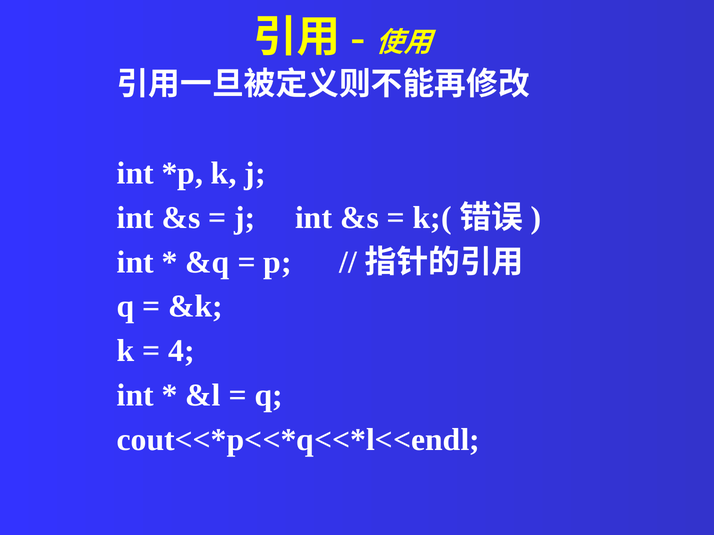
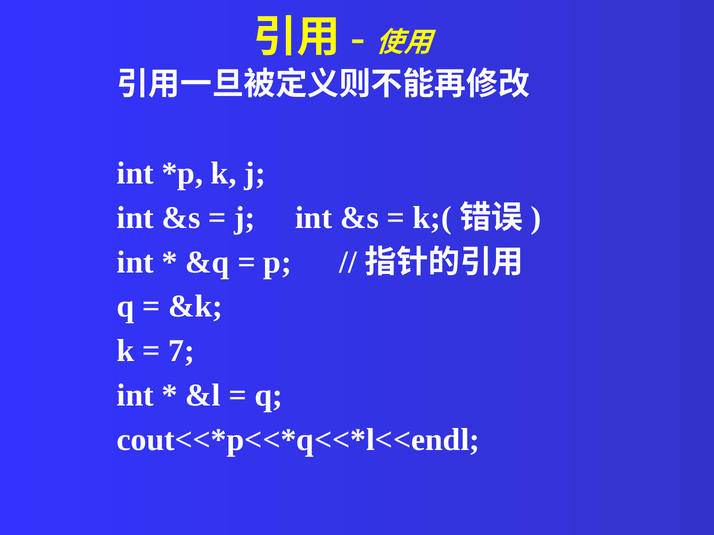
4: 4 -> 7 (181, 351)
